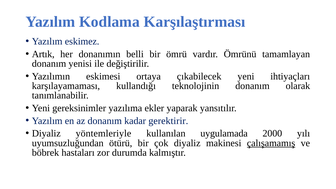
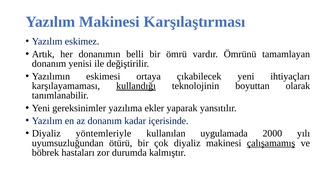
Yazılım Kodlama: Kodlama -> Makinesi (109, 22)
kullandığı underline: none -> present (136, 86)
teknolojinin donanım: donanım -> boyuttan (252, 86)
gerektirir: gerektirir -> içerisinde (168, 121)
